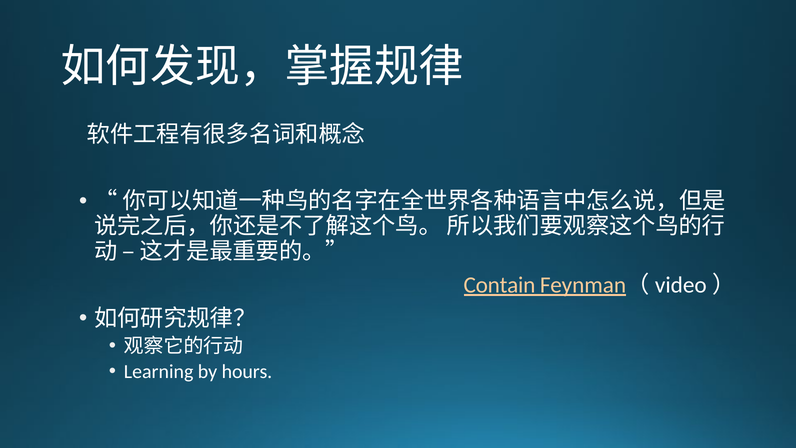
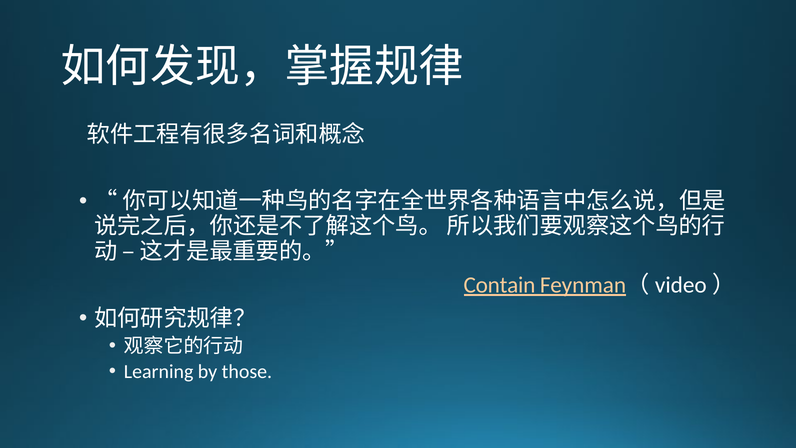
hours: hours -> those (247, 371)
